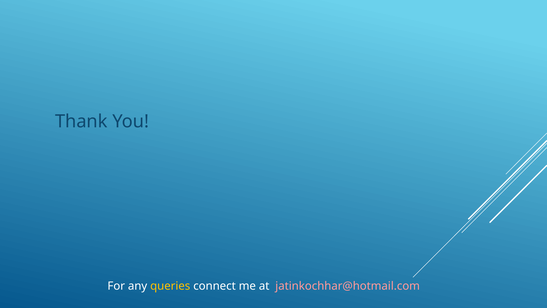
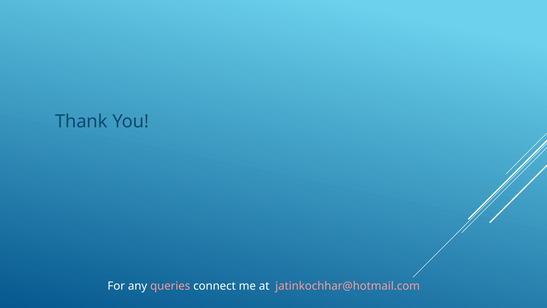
queries colour: yellow -> pink (170, 286)
